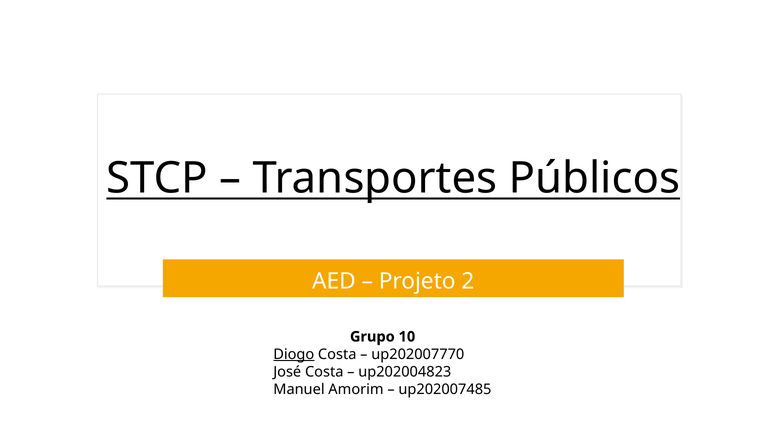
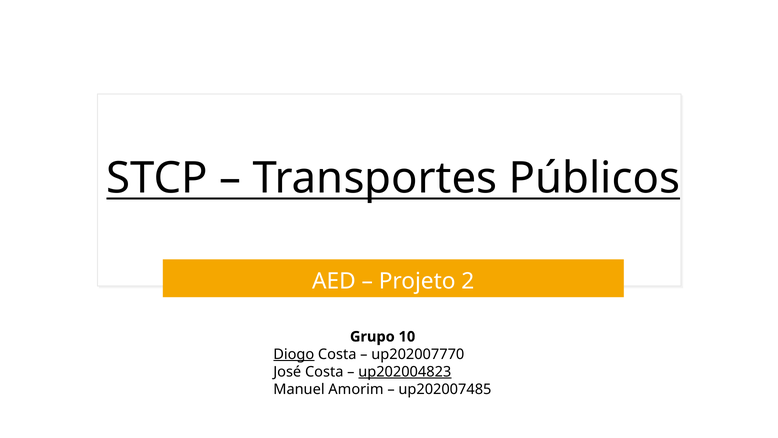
up202004823 underline: none -> present (405, 371)
